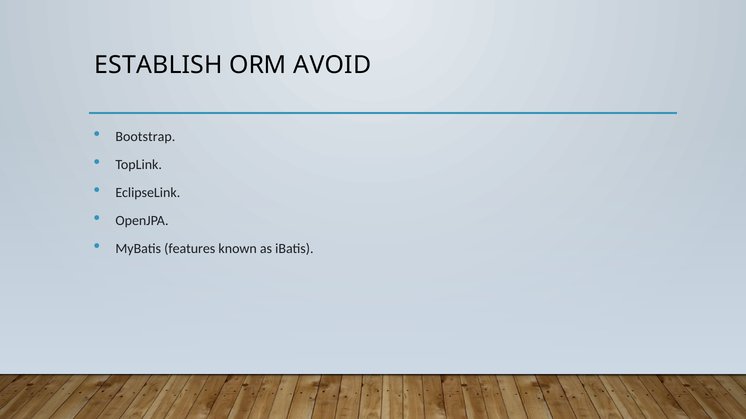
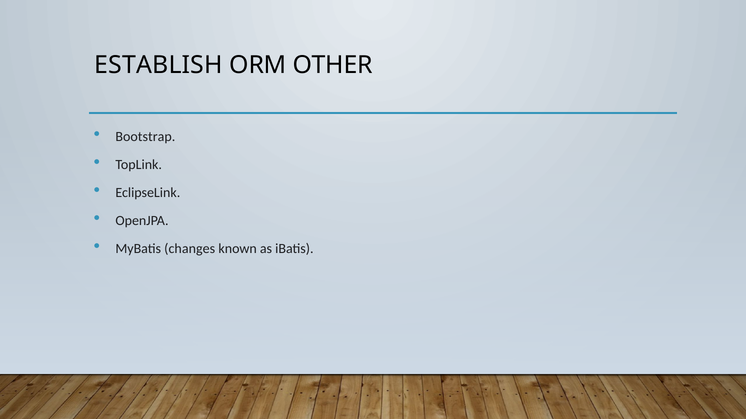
AVOID: AVOID -> OTHER (333, 65)
features: features -> changes (190, 249)
